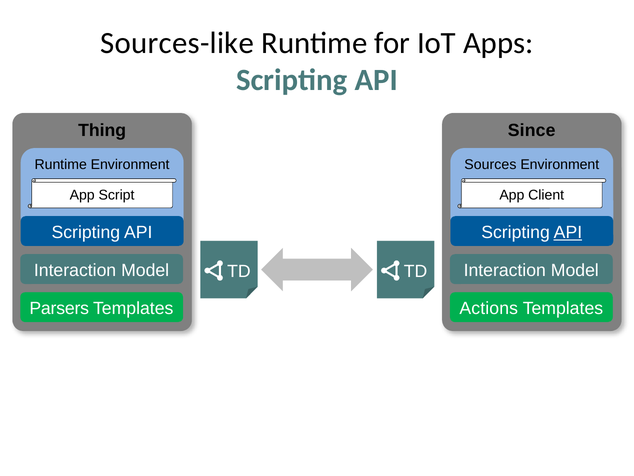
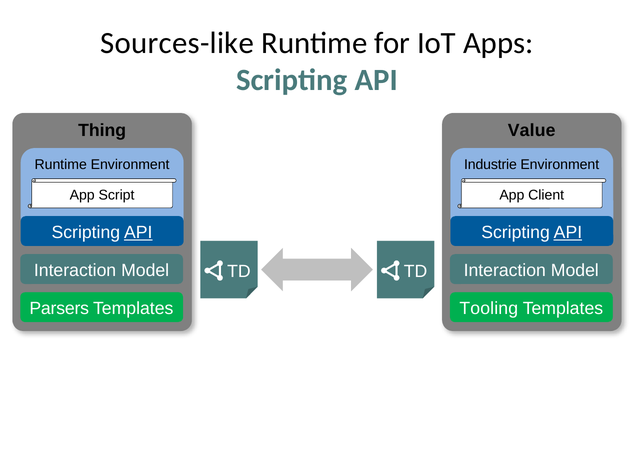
Since: Since -> Value (532, 130)
Sources: Sources -> Industrie (490, 165)
API underline: none -> present (138, 232)
Actions: Actions -> Tooling (489, 308)
